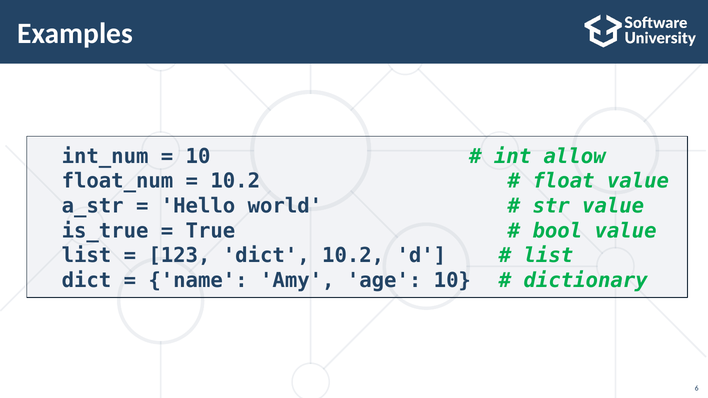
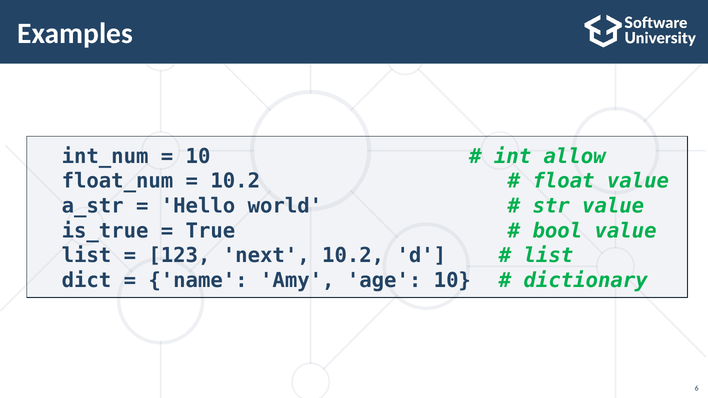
123 dict: dict -> next (266, 256)
